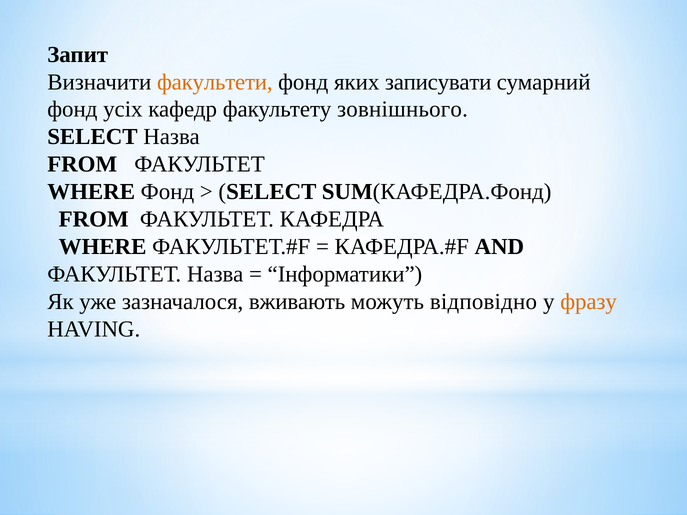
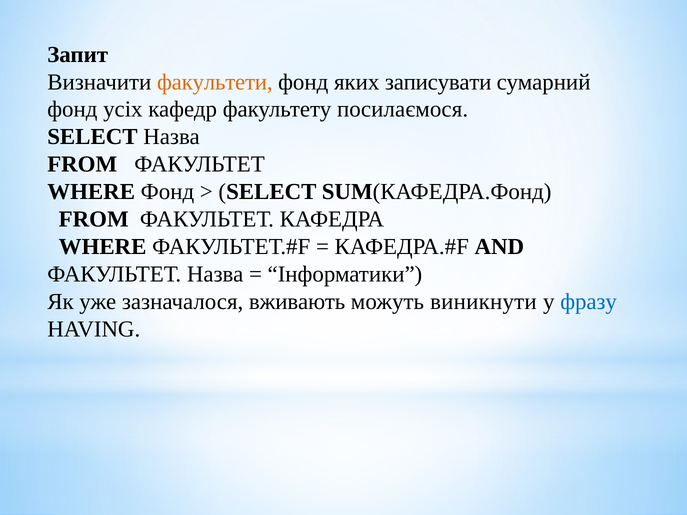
зовнішнього: зовнішнього -> посилаємося (403, 109)
відповідно: відповідно -> виникнути (483, 302)
фразу colour: orange -> blue (589, 302)
